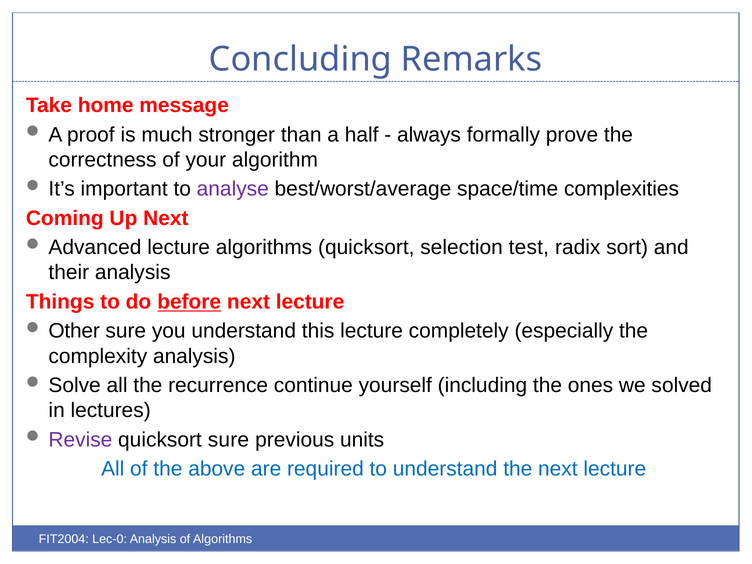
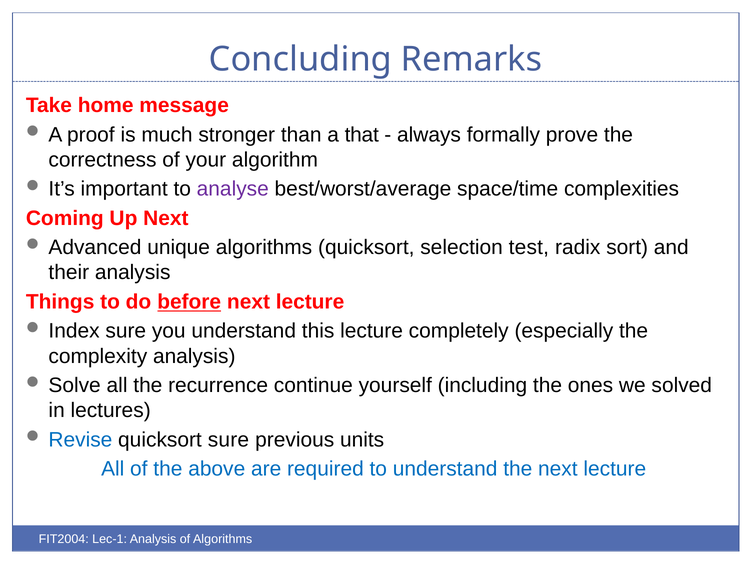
half: half -> that (362, 135)
Advanced lecture: lecture -> unique (179, 247)
Other: Other -> Index (74, 331)
Revise colour: purple -> blue (80, 440)
Lec-0: Lec-0 -> Lec-1 (110, 539)
